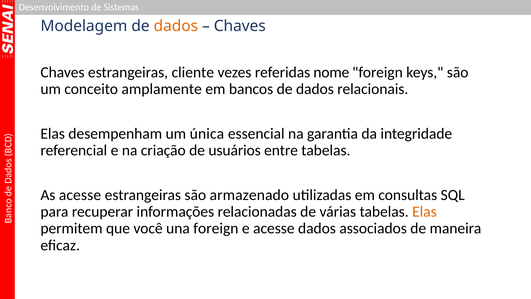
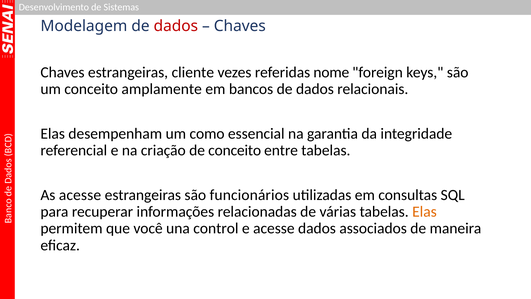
dados colour: orange -> red (176, 26)
única: única -> como (207, 134)
de usuários: usuários -> conceito (235, 150)
armazenado: armazenado -> funcionários (249, 195)
una foreign: foreign -> control (216, 228)
